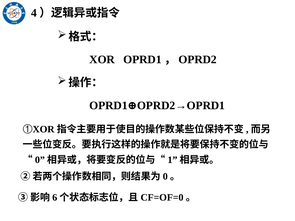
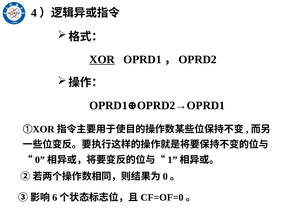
XOR underline: none -> present (102, 60)
